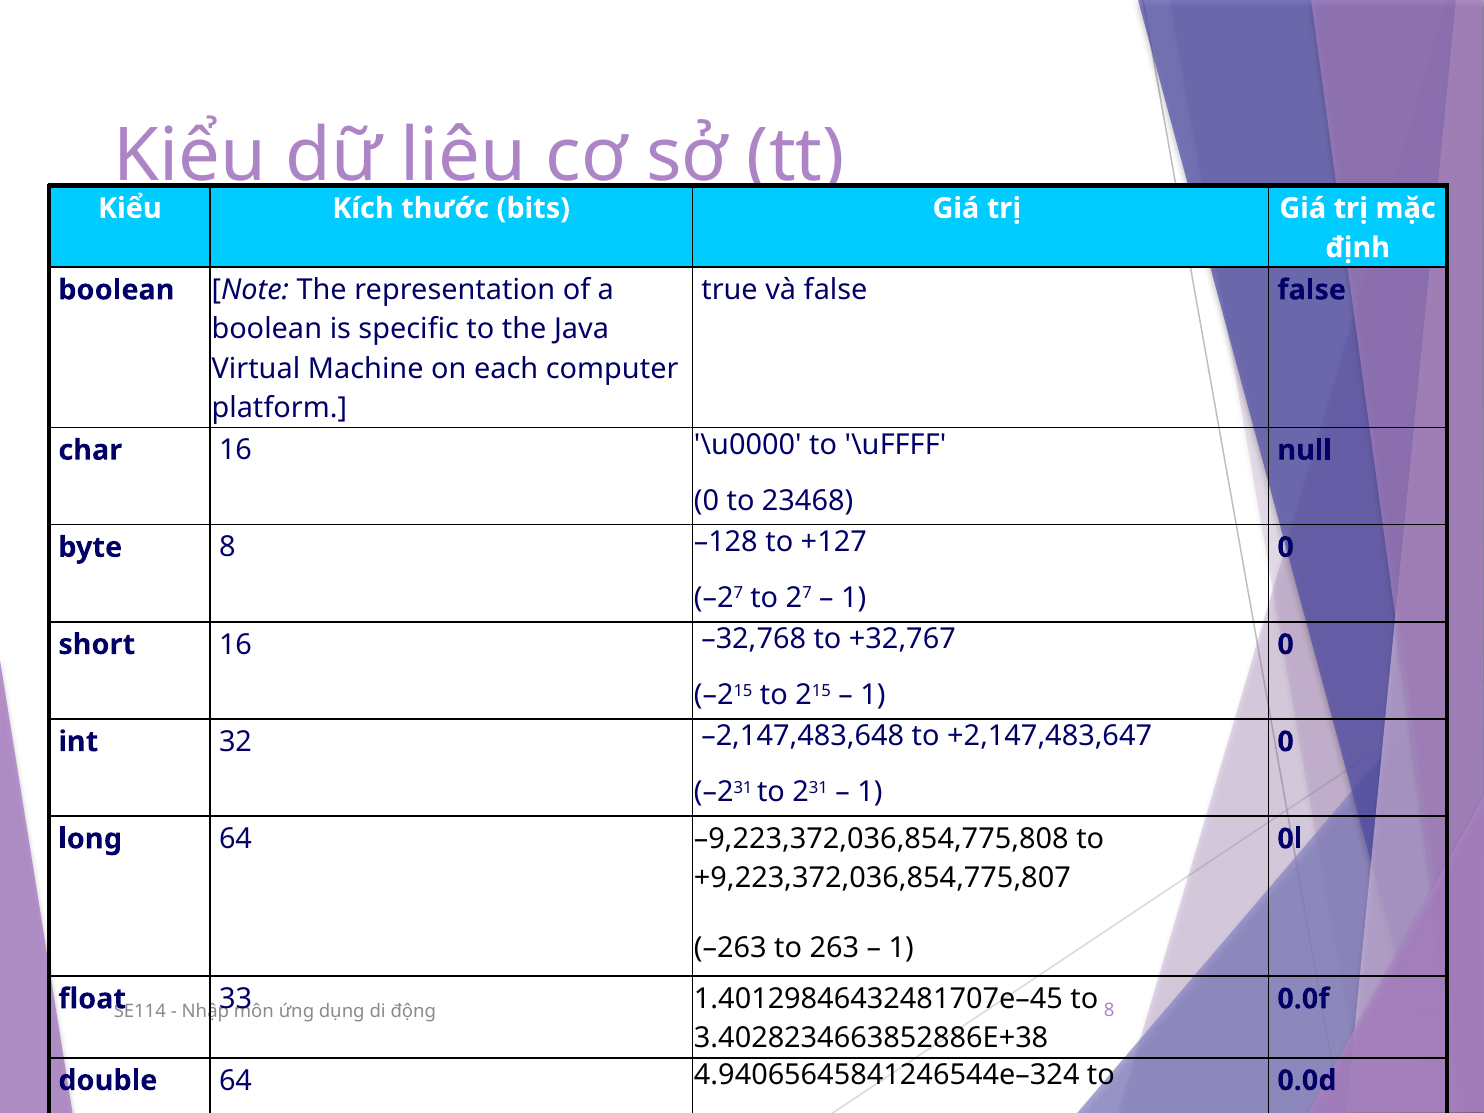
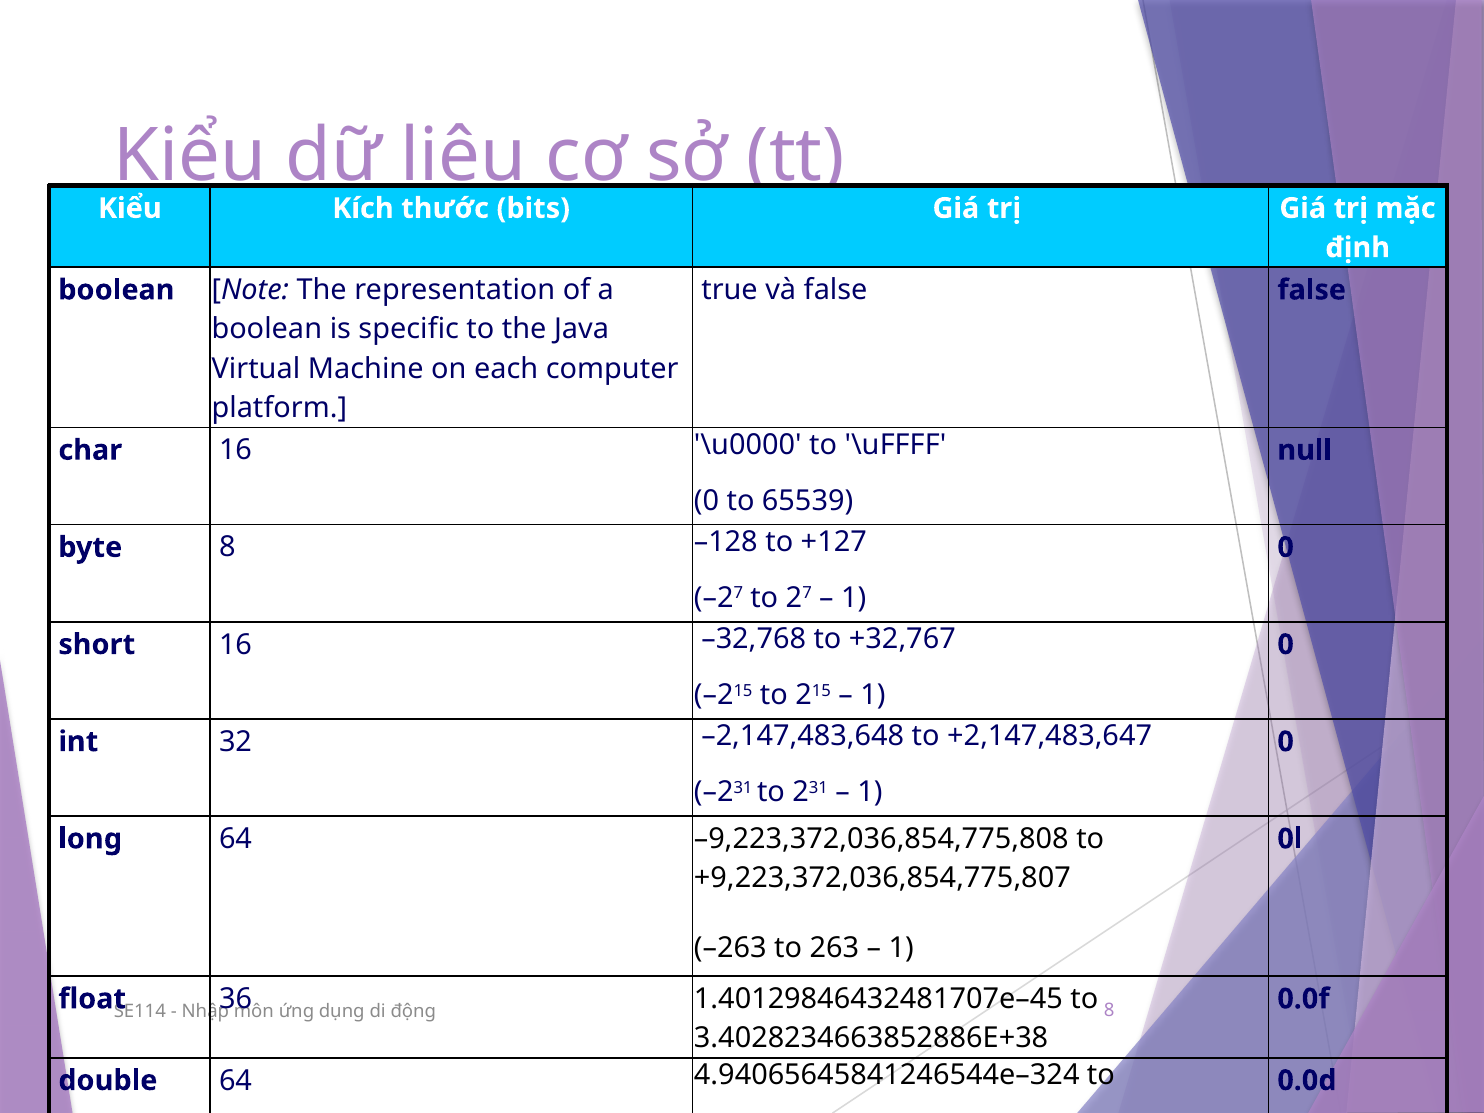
23468: 23468 -> 65539 (808, 501)
33: 33 -> 36 (236, 999)
